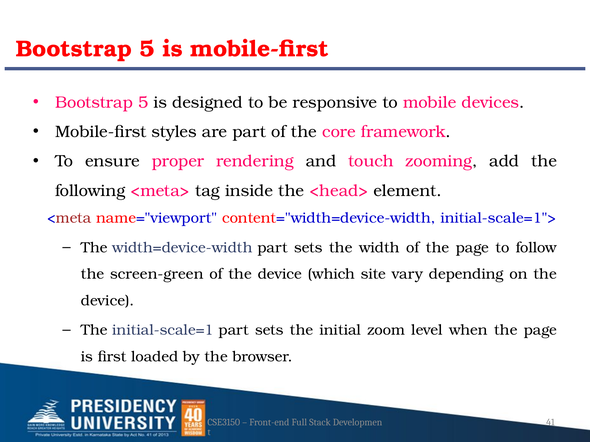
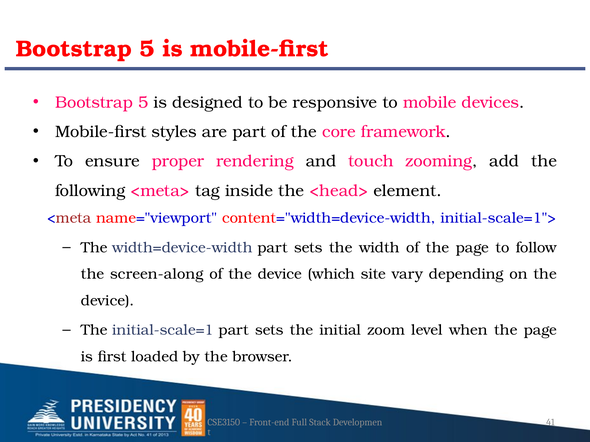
screen-green: screen-green -> screen-along (157, 274)
